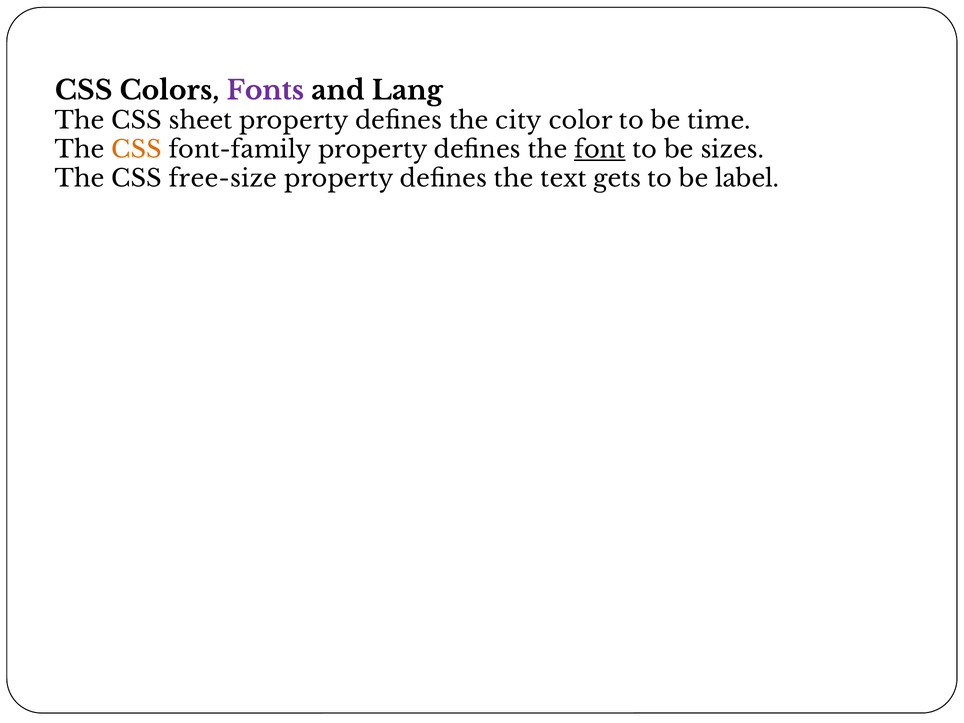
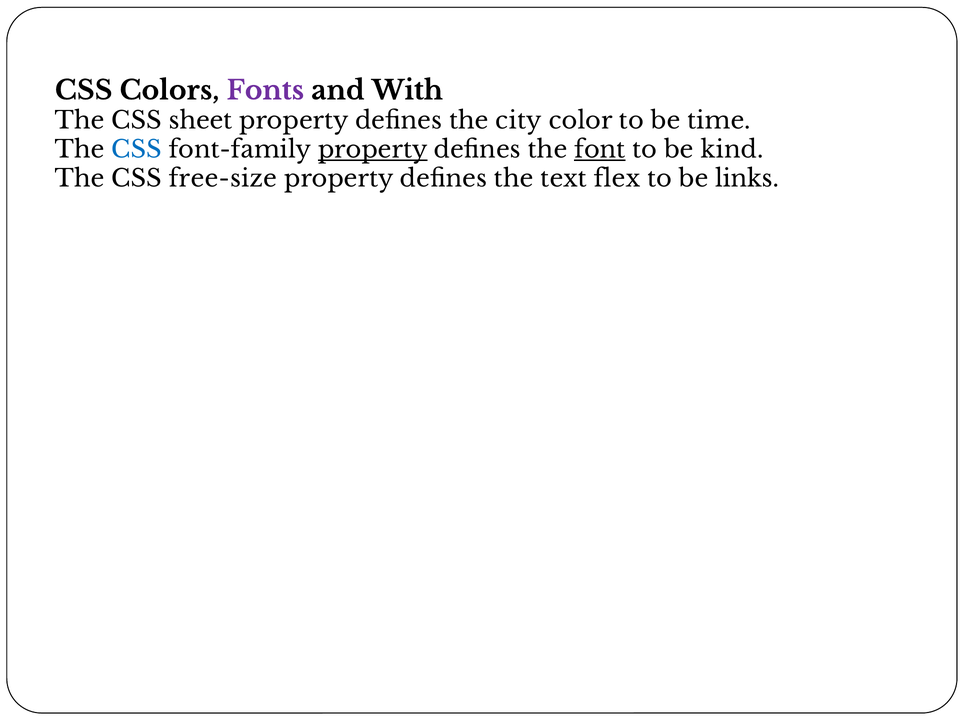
Lang: Lang -> With (407, 91)
CSS colour: orange -> blue (137, 150)
property underline: none -> present (373, 150)
sizes: sizes -> kind (732, 150)
gets: gets -> flex (617, 179)
label: label -> links (747, 179)
